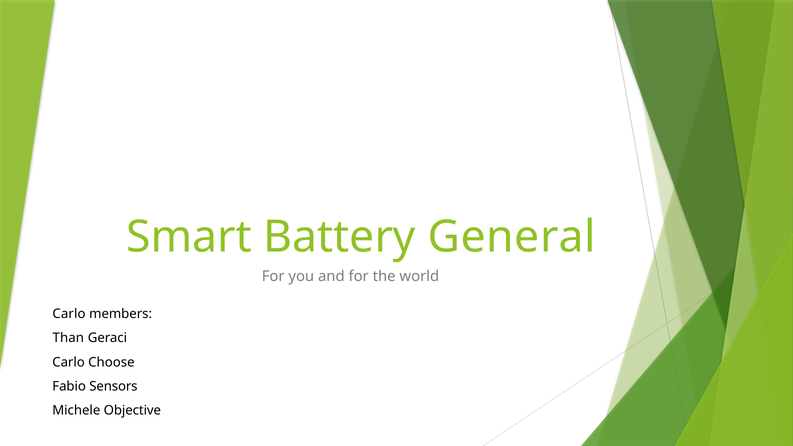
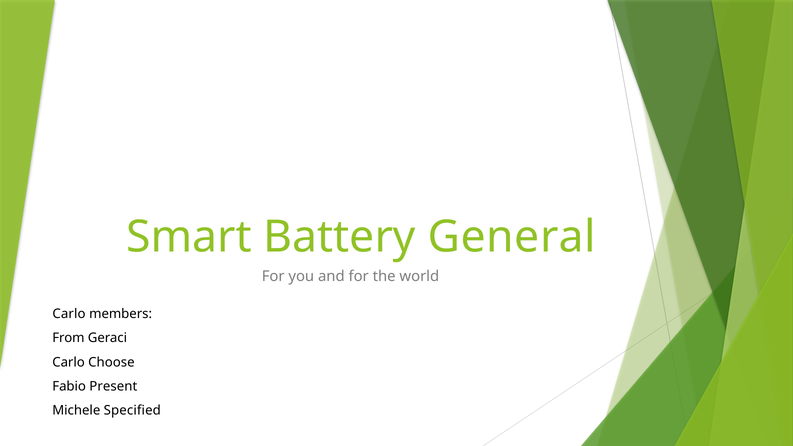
Than: Than -> From (68, 338)
Sensors: Sensors -> Present (113, 386)
Objective: Objective -> Specified (132, 410)
